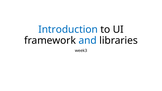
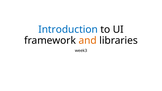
and colour: blue -> orange (88, 40)
